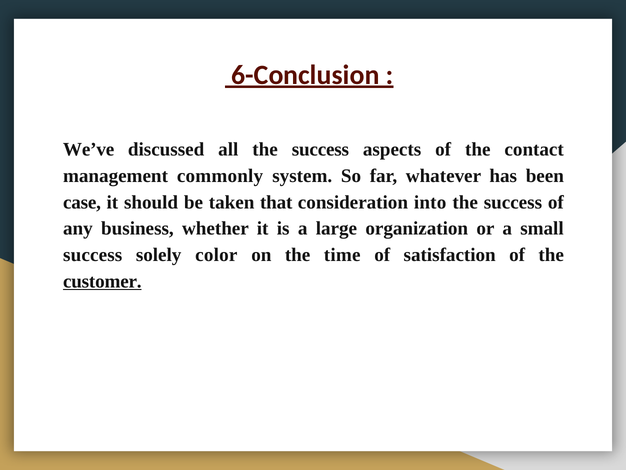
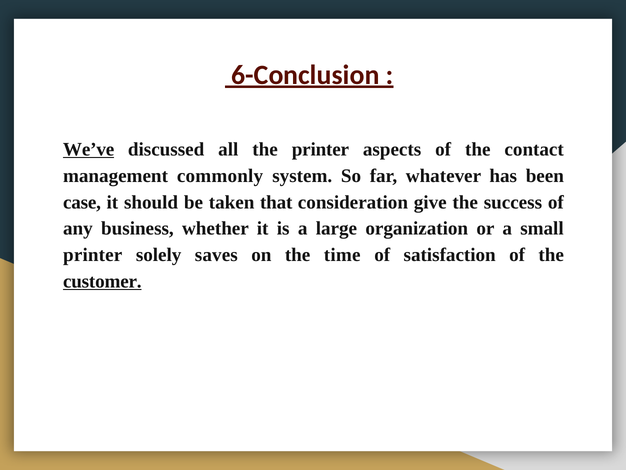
We’ve underline: none -> present (89, 149)
all the success: success -> printer (320, 149)
into: into -> give (430, 202)
success: success -> printer (93, 255)
color: color -> saves (216, 255)
